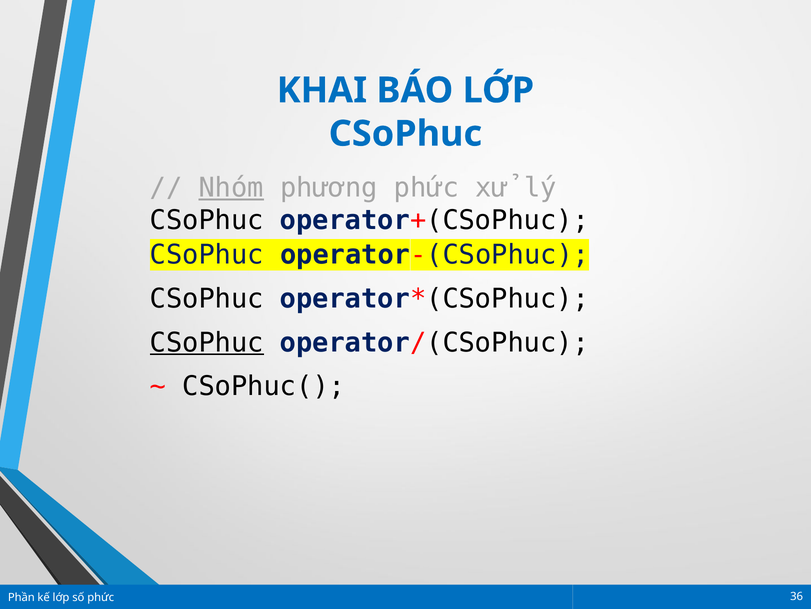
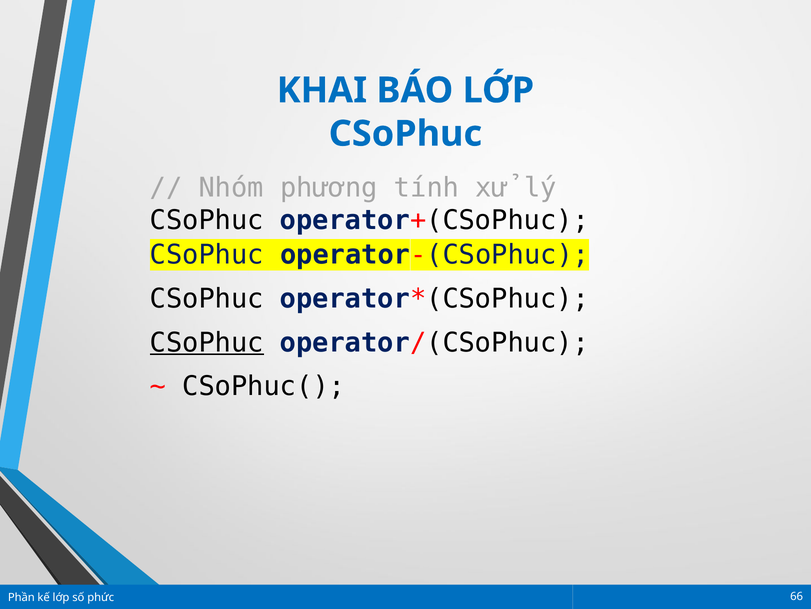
Nhóm underline: present -> none (231, 188)
phương phức: phức -> tính (427, 188)
36: 36 -> 66 (797, 596)
